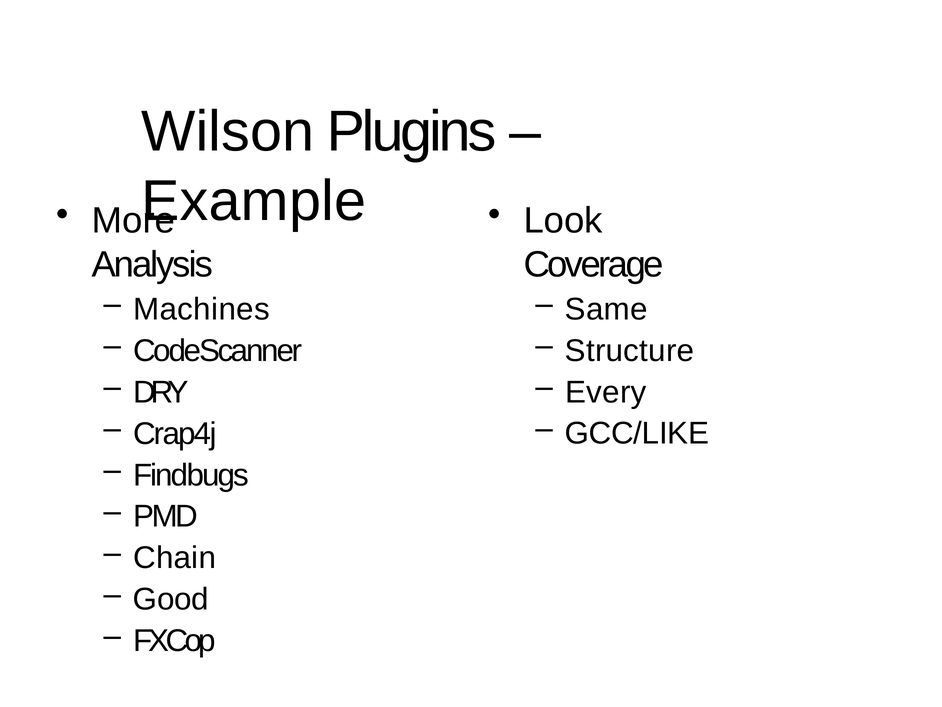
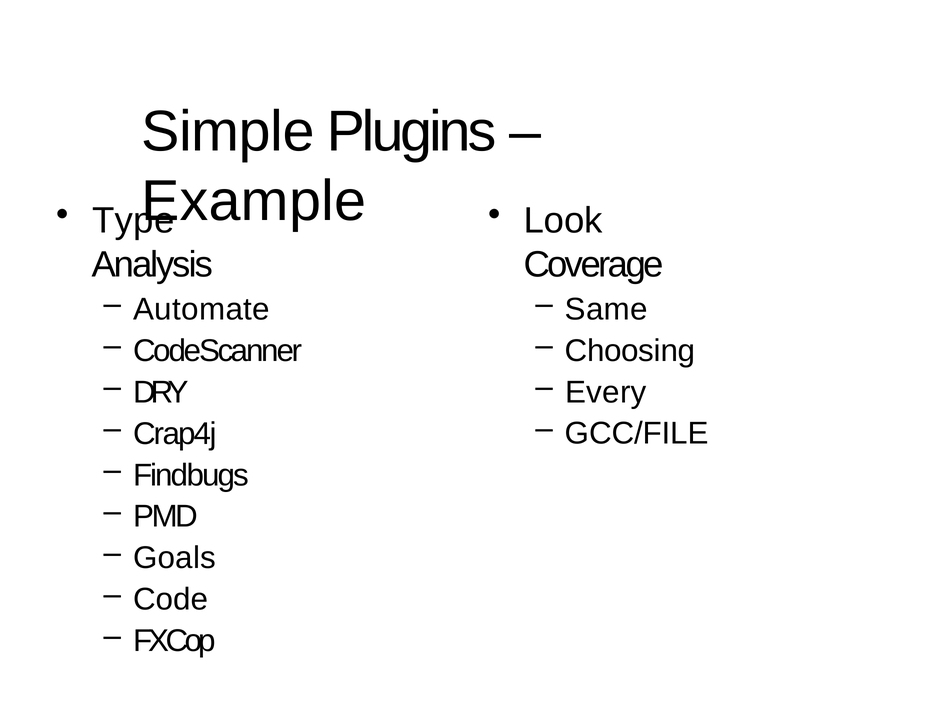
Wilson: Wilson -> Simple (228, 132)
More: More -> Type (133, 220)
Machines: Machines -> Automate (202, 309)
Structure: Structure -> Choosing (630, 350)
GCC/LIKE: GCC/LIKE -> GCC/FILE (637, 433)
Chain: Chain -> Goals (175, 558)
Good: Good -> Code (171, 599)
